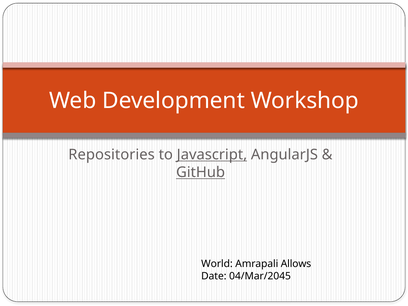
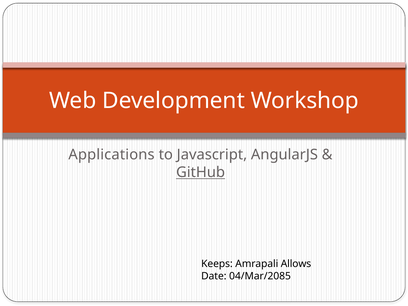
Repositories: Repositories -> Applications (111, 155)
Javascript underline: present -> none (212, 155)
World: World -> Keeps (217, 264)
04/Mar/2045: 04/Mar/2045 -> 04/Mar/2085 (260, 276)
